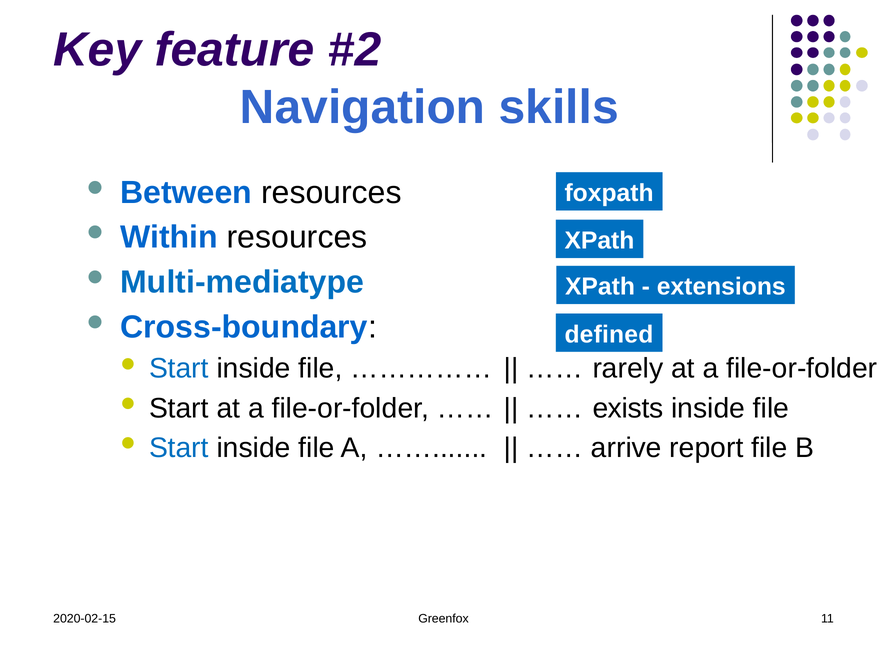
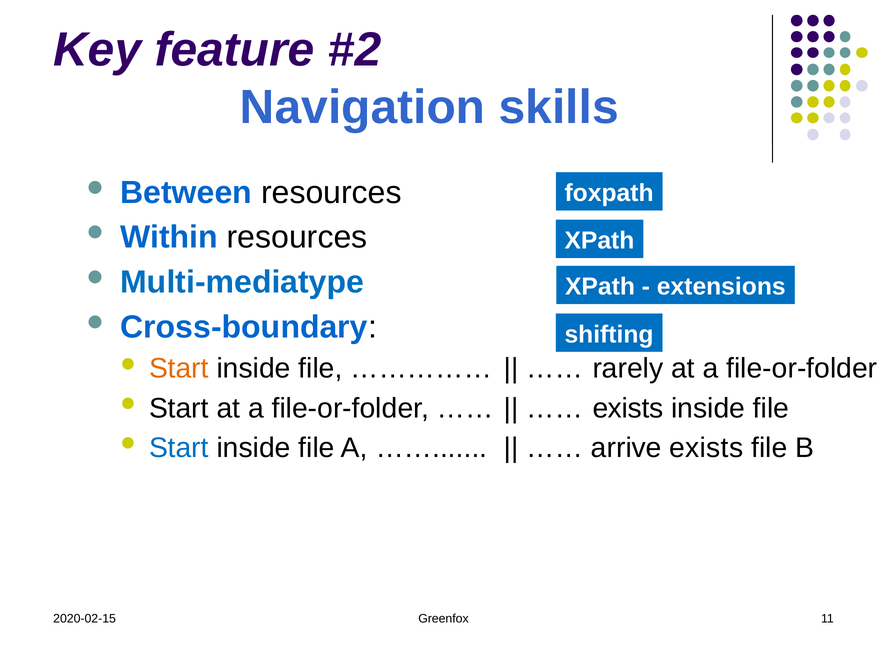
defined: defined -> shifting (609, 335)
Start colour: blue -> orange (179, 369)
arrive report: report -> exists (706, 448)
